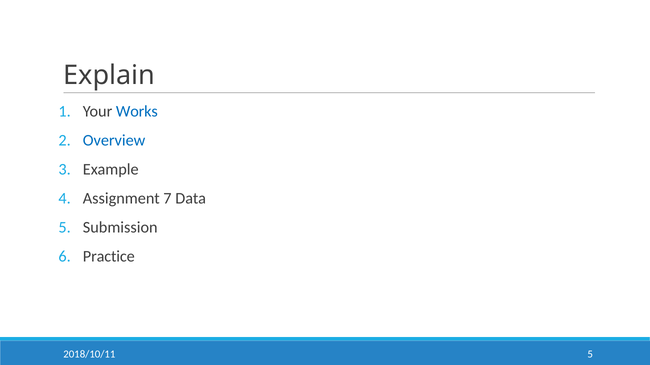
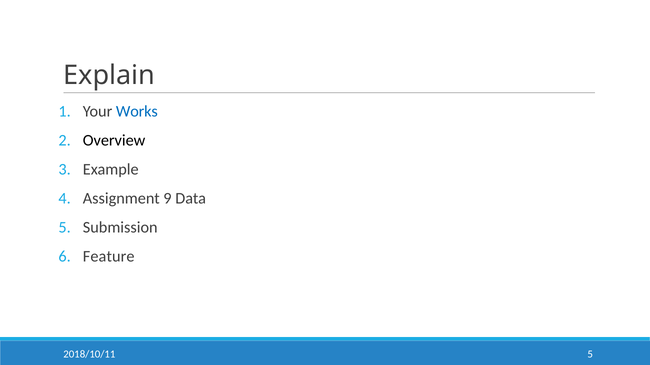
Overview colour: blue -> black (114, 141)
7: 7 -> 9 (167, 199)
Practice: Practice -> Feature (109, 257)
